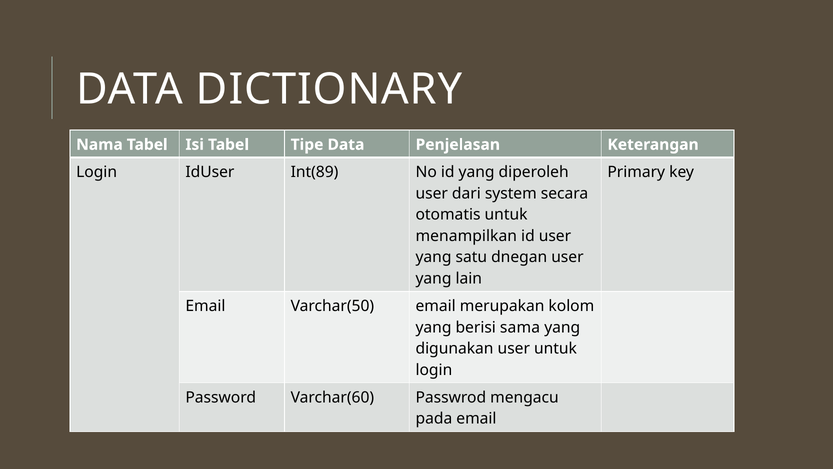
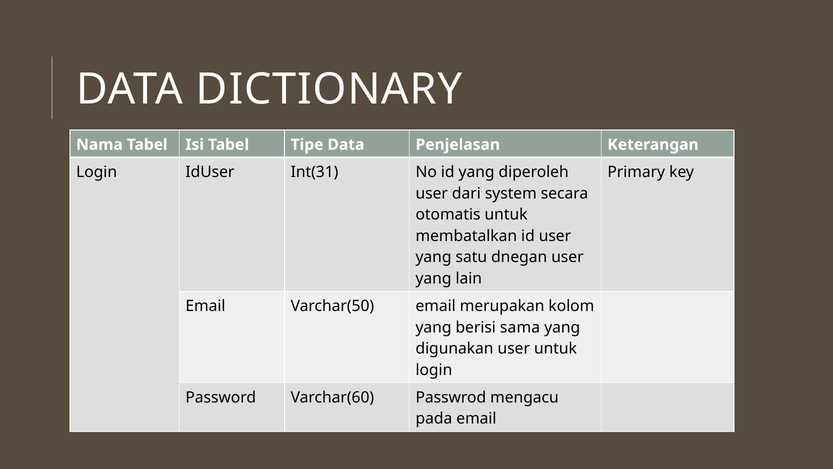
Int(89: Int(89 -> Int(31 (315, 172)
menampilkan: menampilkan -> membatalkan (466, 236)
